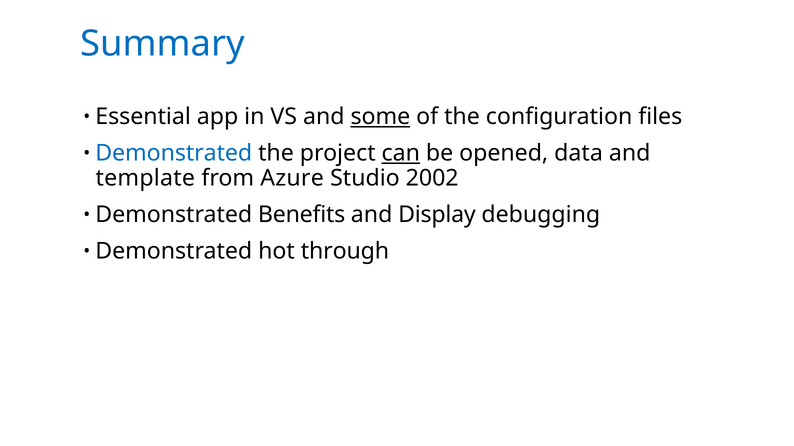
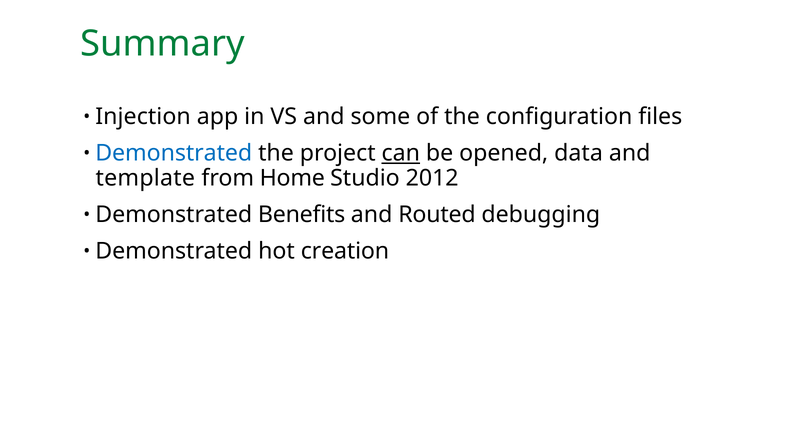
Summary colour: blue -> green (162, 44)
Essential: Essential -> Injection (143, 117)
some underline: present -> none (380, 117)
Azure: Azure -> Home (292, 178)
2002: 2002 -> 2012 (432, 178)
Display: Display -> Routed (437, 215)
through: through -> creation (345, 252)
